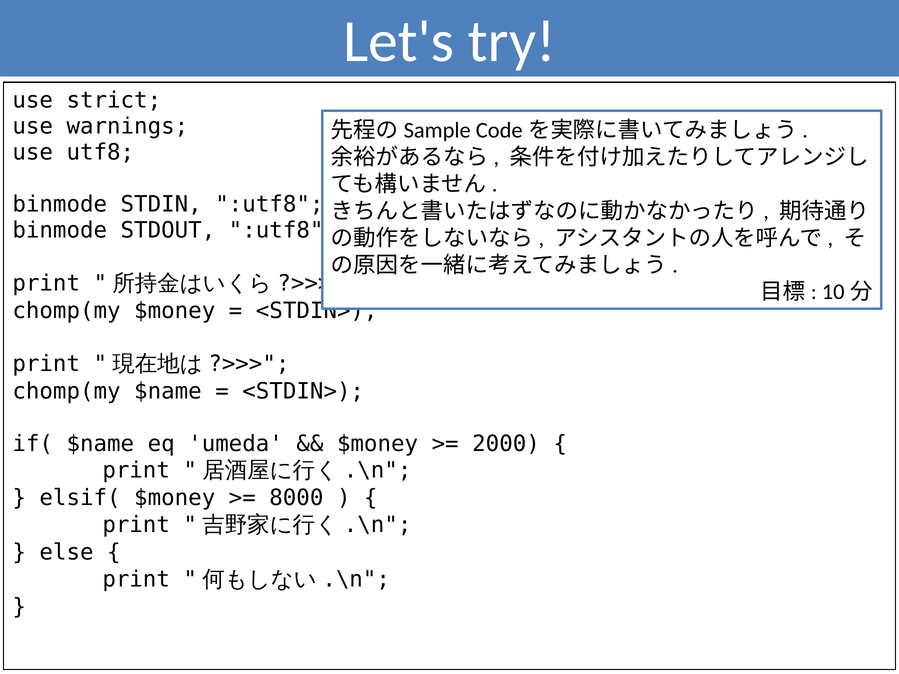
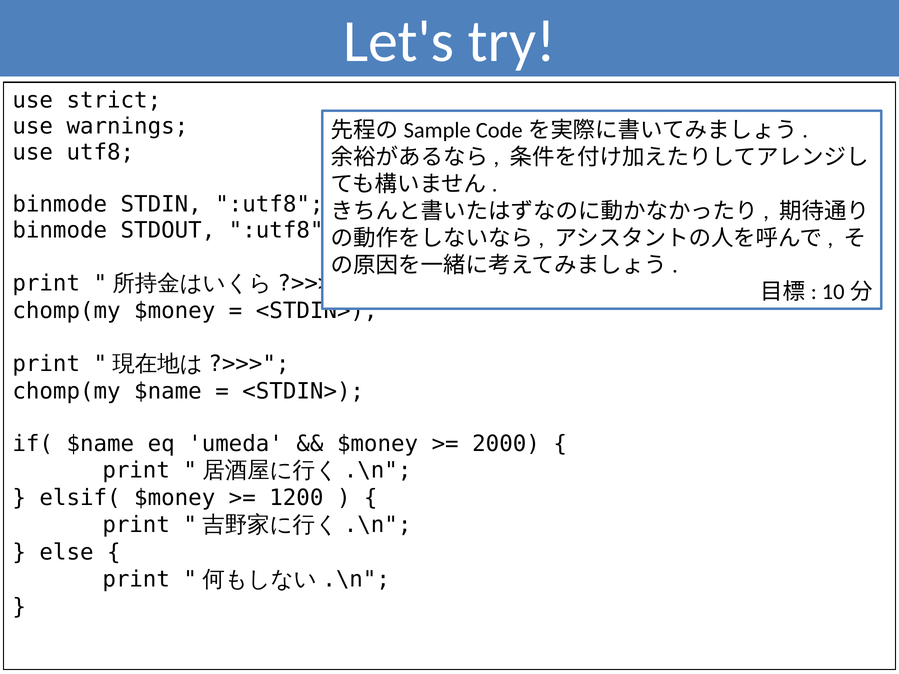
8000: 8000 -> 1200 (296, 498)
